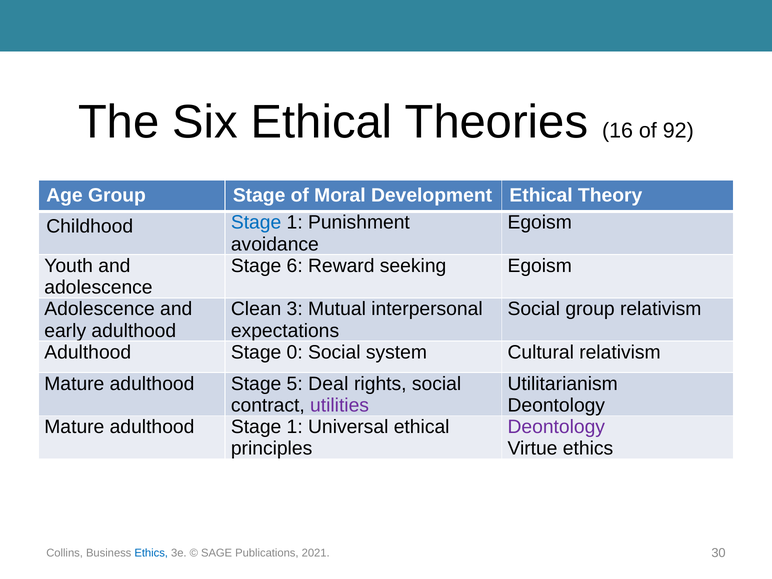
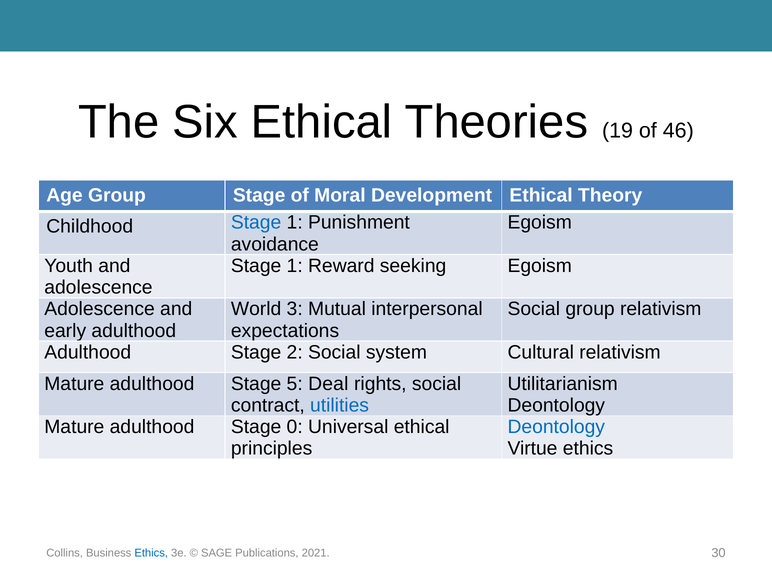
16: 16 -> 19 (617, 131)
92: 92 -> 46 (678, 131)
6: 6 -> 1 (295, 266)
Clean: Clean -> World (256, 309)
0: 0 -> 2 (295, 352)
utilities colour: purple -> blue (340, 405)
adulthood Stage 1: 1 -> 0 (295, 427)
Deontology colour: purple -> blue (556, 427)
